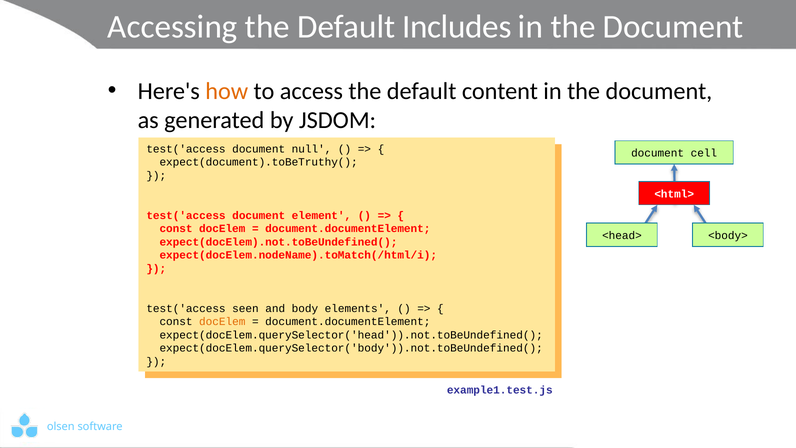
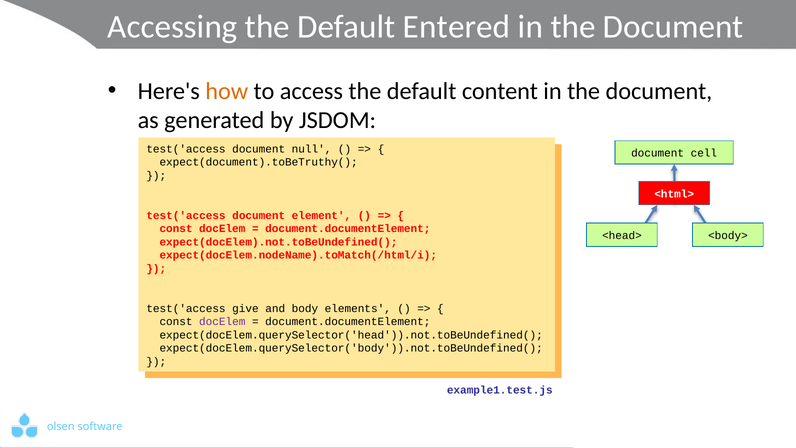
Includes: Includes -> Entered (457, 27)
seen: seen -> give (245, 308)
docElem colour: orange -> purple (222, 322)
